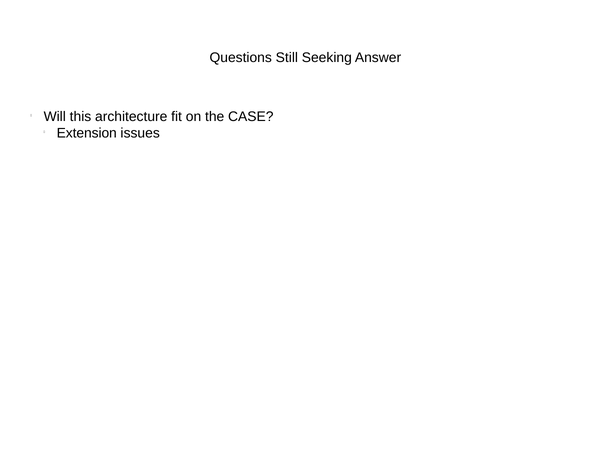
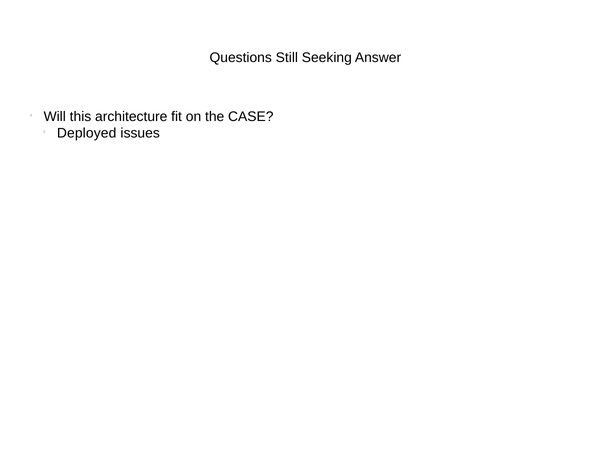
Extension: Extension -> Deployed (87, 133)
